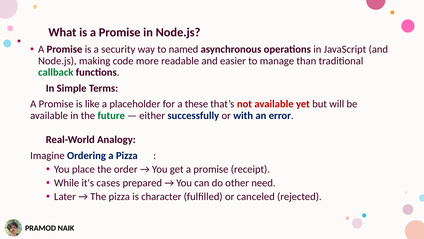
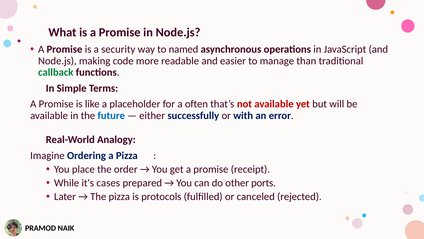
these: these -> often (196, 104)
future colour: green -> blue (111, 115)
need: need -> ports (264, 183)
character: character -> protocols (161, 196)
